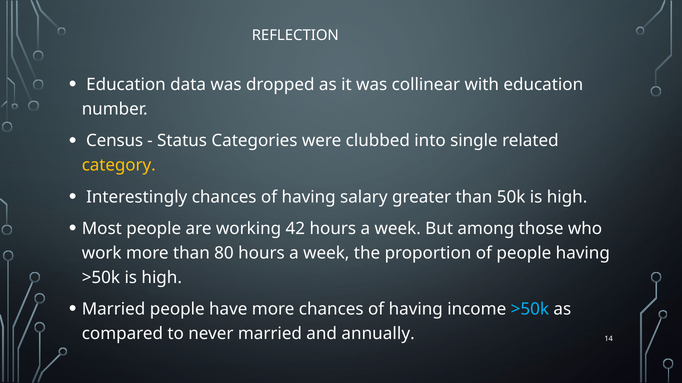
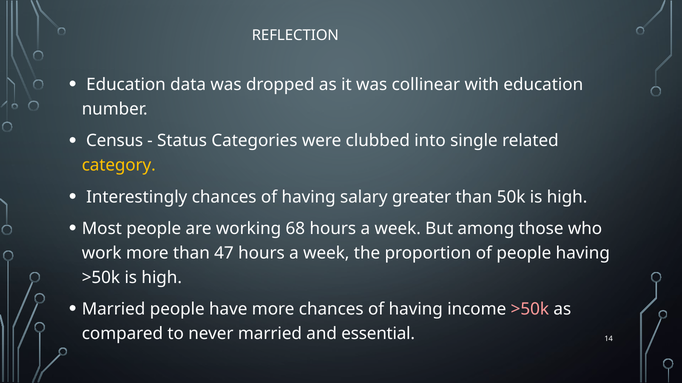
42: 42 -> 68 (295, 229)
80: 80 -> 47 (224, 254)
>50k colour: light blue -> pink (530, 310)
annually: annually -> essential (378, 334)
